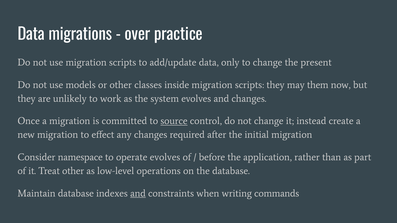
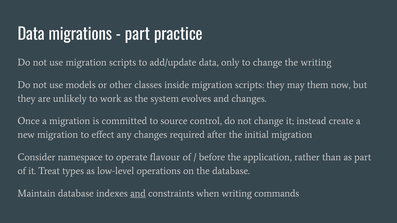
over: over -> part (137, 34)
the present: present -> writing (316, 62)
source underline: present -> none (174, 121)
operate evolves: evolves -> flavour (165, 157)
Treat other: other -> types (73, 171)
